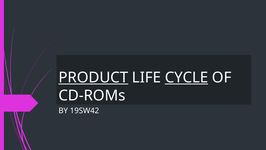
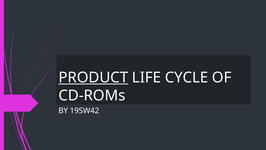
CYCLE underline: present -> none (187, 77)
